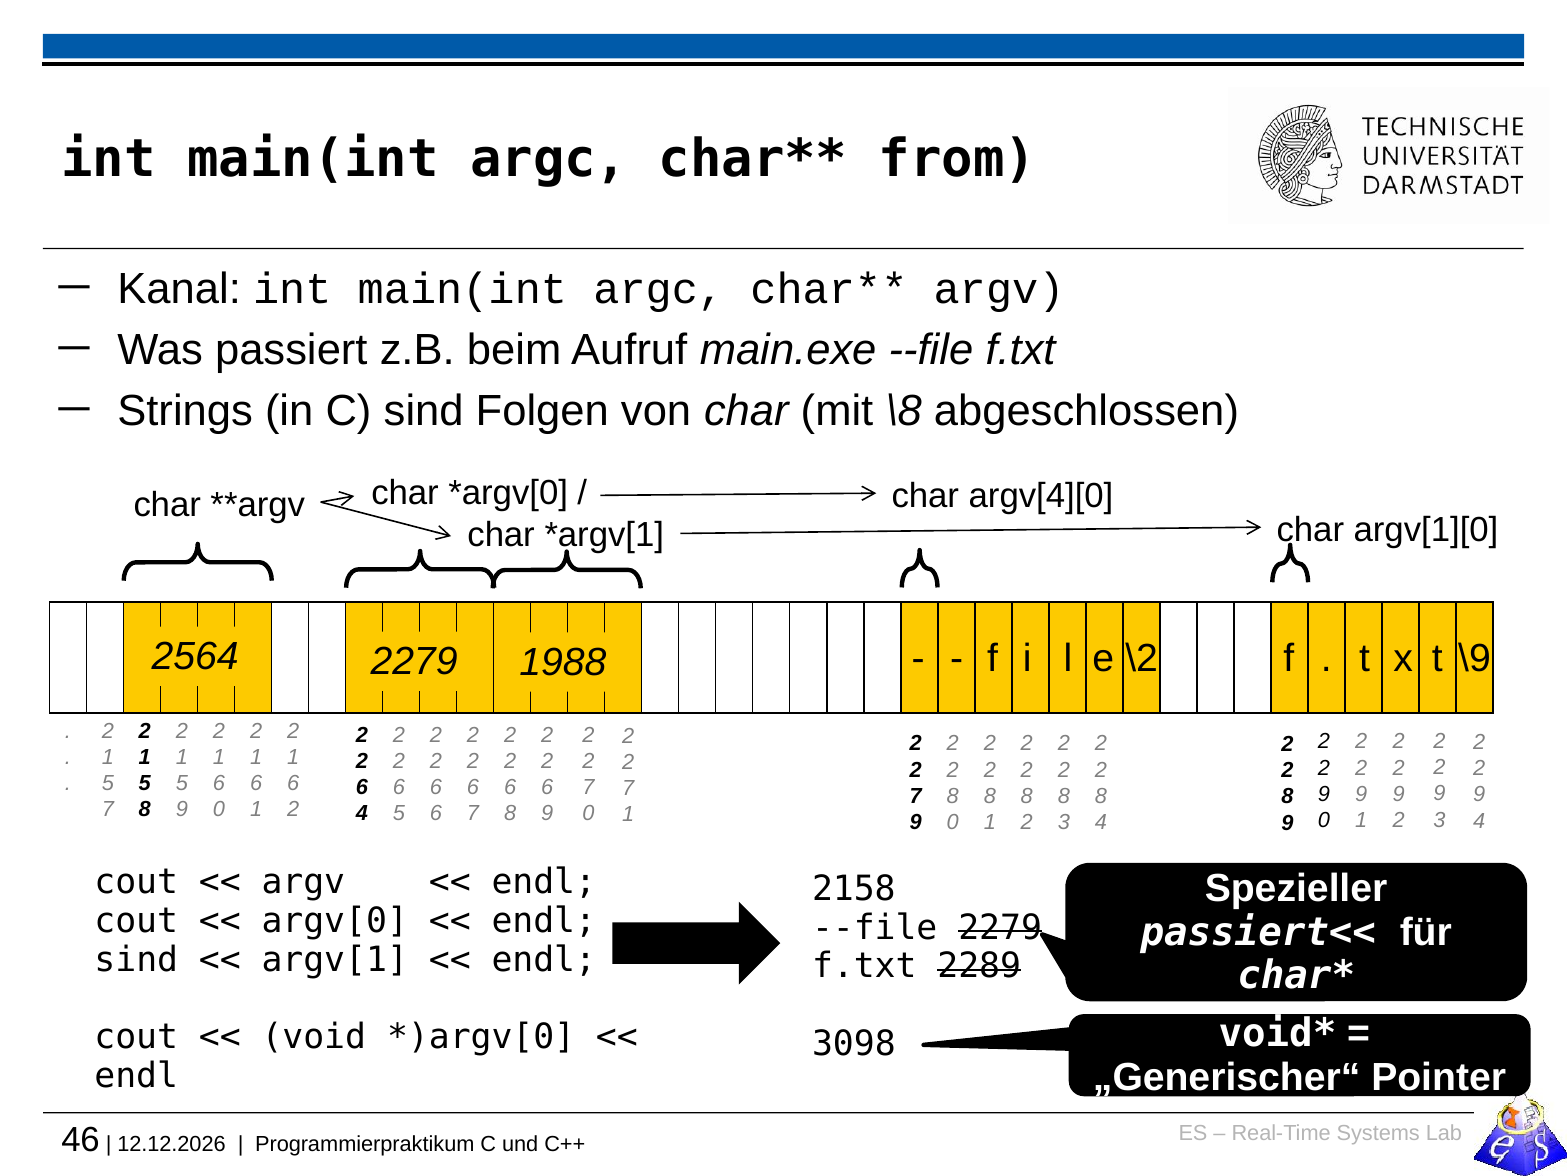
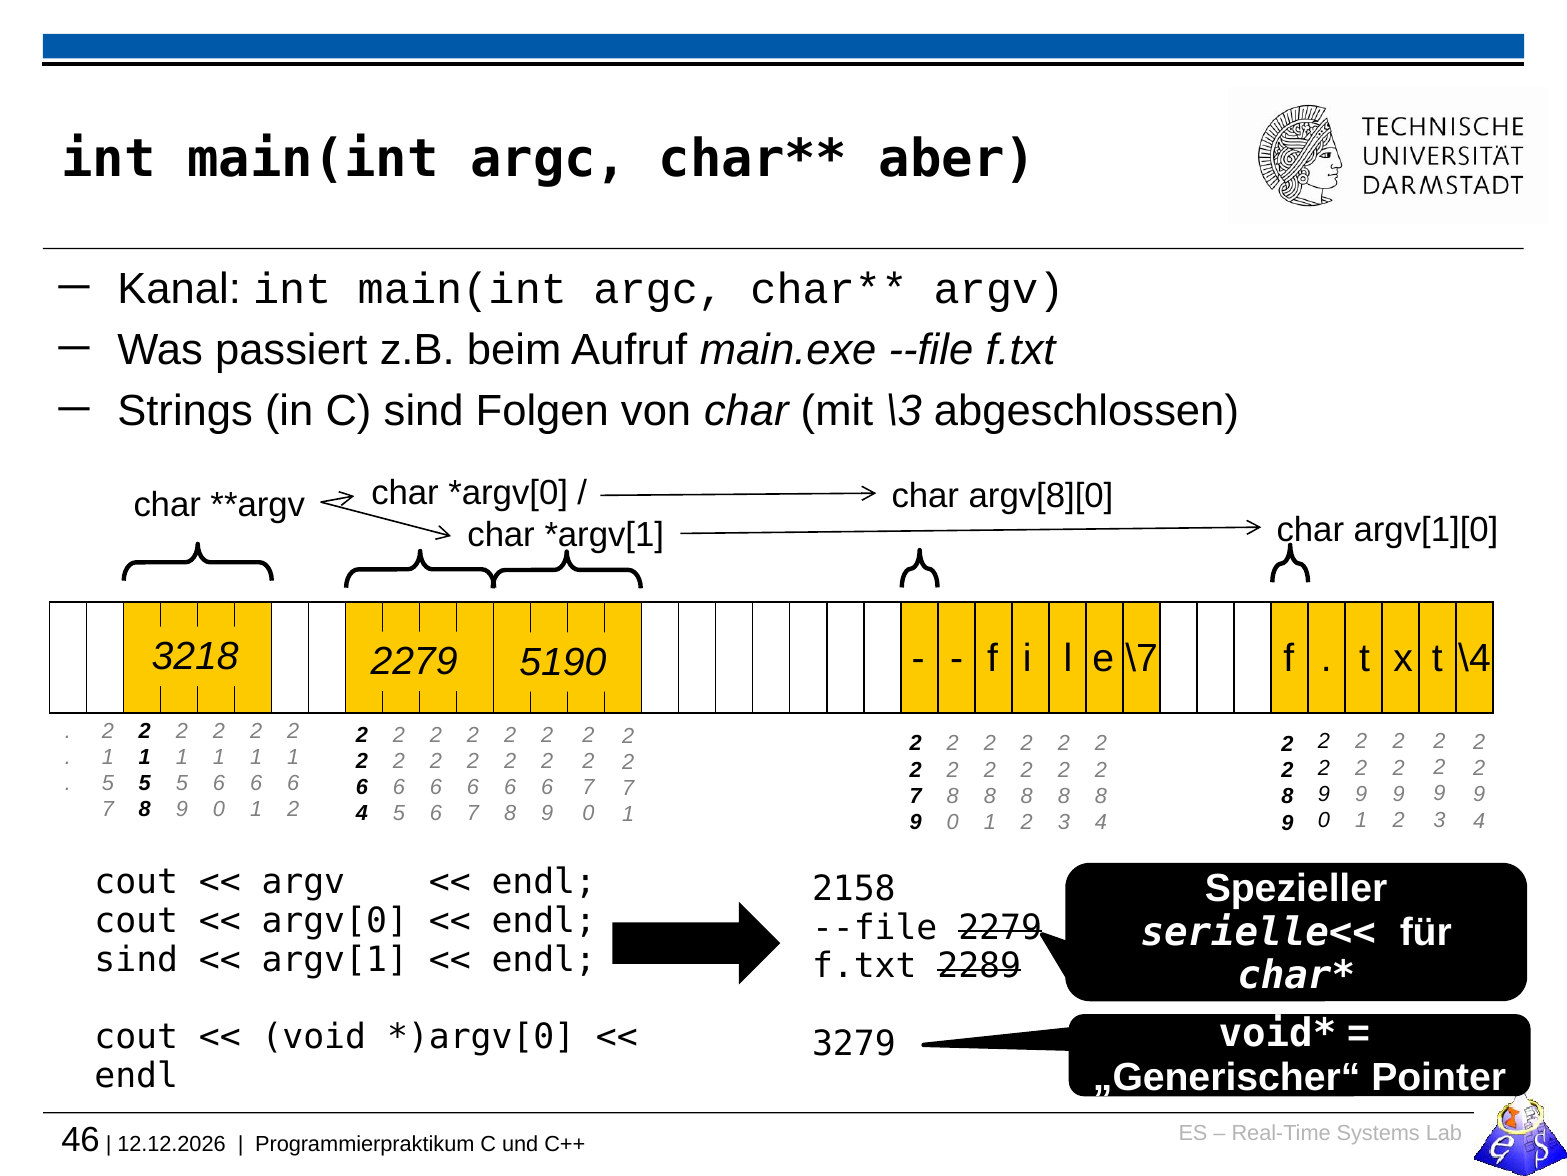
from: from -> aber (958, 159)
\8: \8 -> \3 (904, 411)
argv[4][0: argv[4][0 -> argv[8][0 (1041, 495)
2564: 2564 -> 3218 (195, 656)
\9: \9 -> \4 (1475, 658)
\2: \2 -> \7 (1142, 658)
1988: 1988 -> 5190 (563, 662)
passiert<<: passiert<< -> serielle<< (1258, 932)
3098: 3098 -> 3279 (854, 1044)
